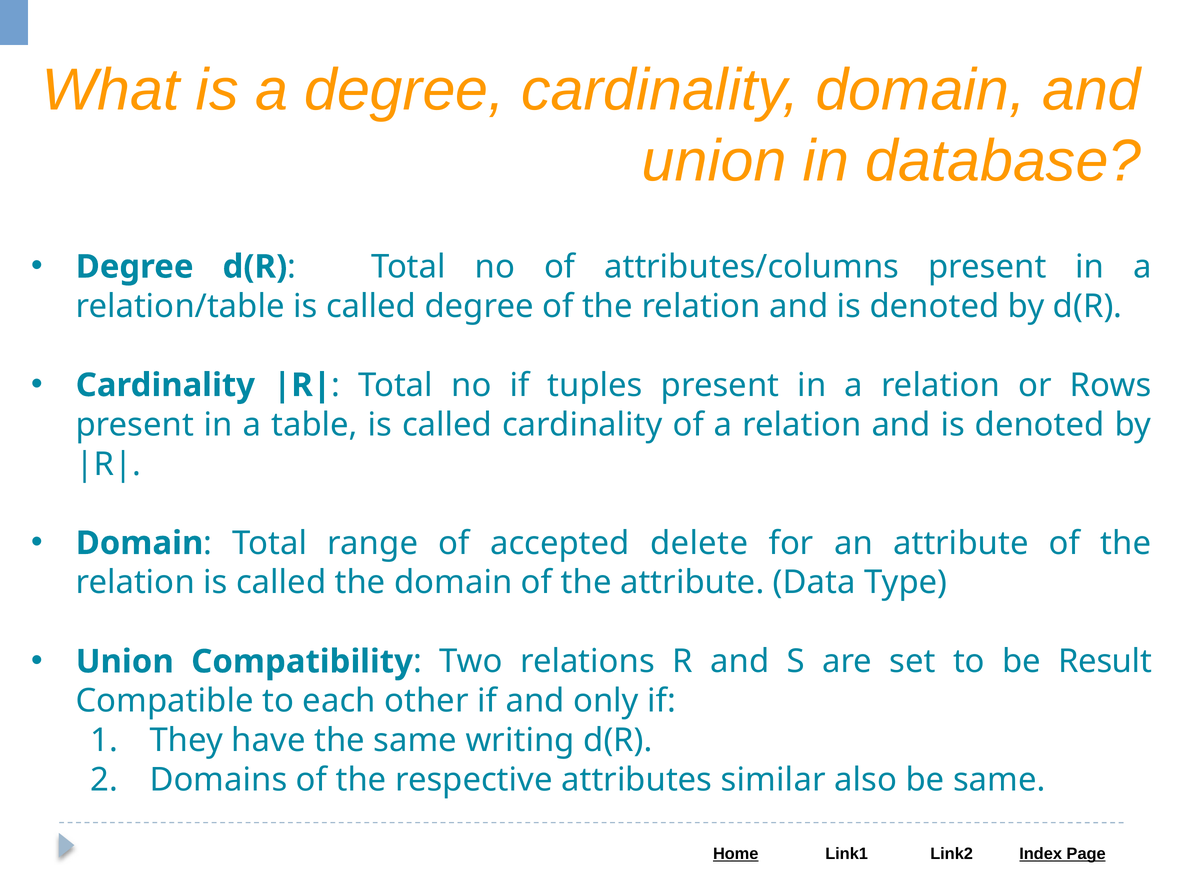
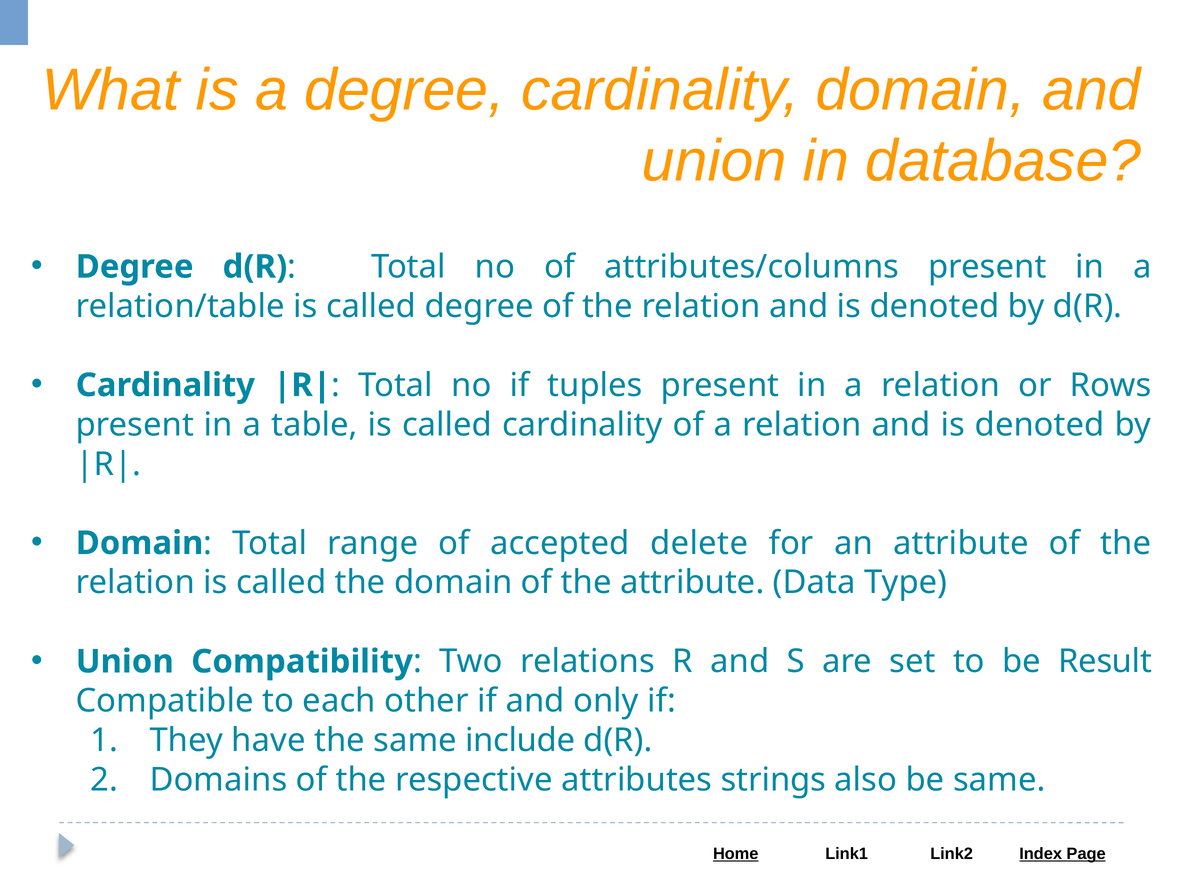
writing: writing -> include (520, 740)
similar: similar -> strings (773, 779)
